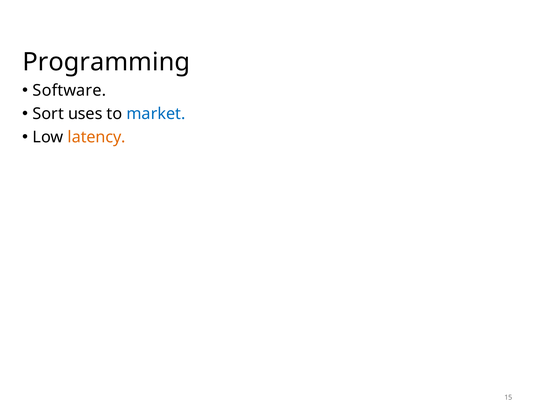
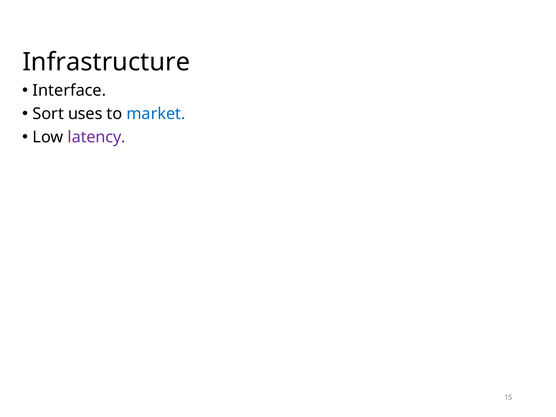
Programming: Programming -> Infrastructure (106, 62)
Software: Software -> Interface (69, 90)
latency colour: orange -> purple (97, 137)
